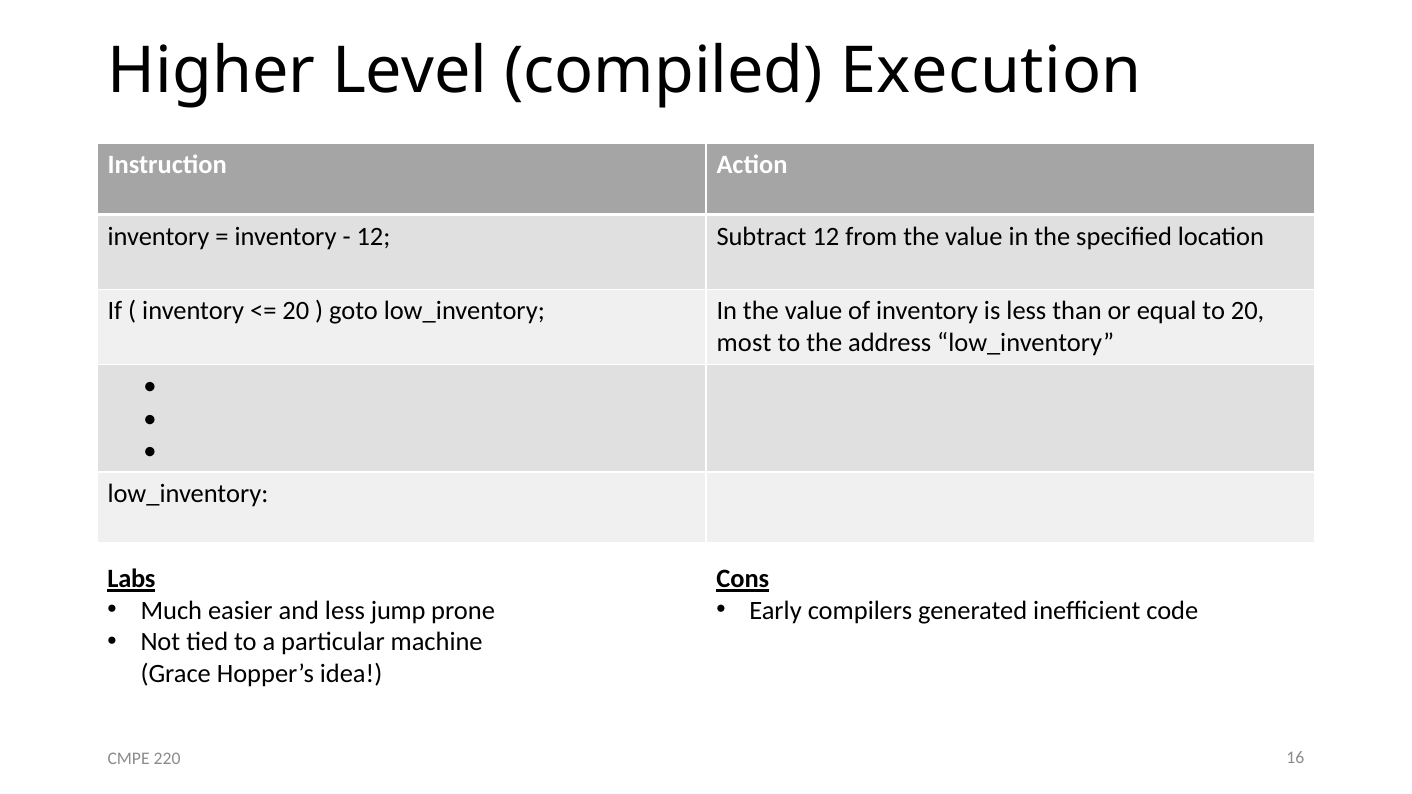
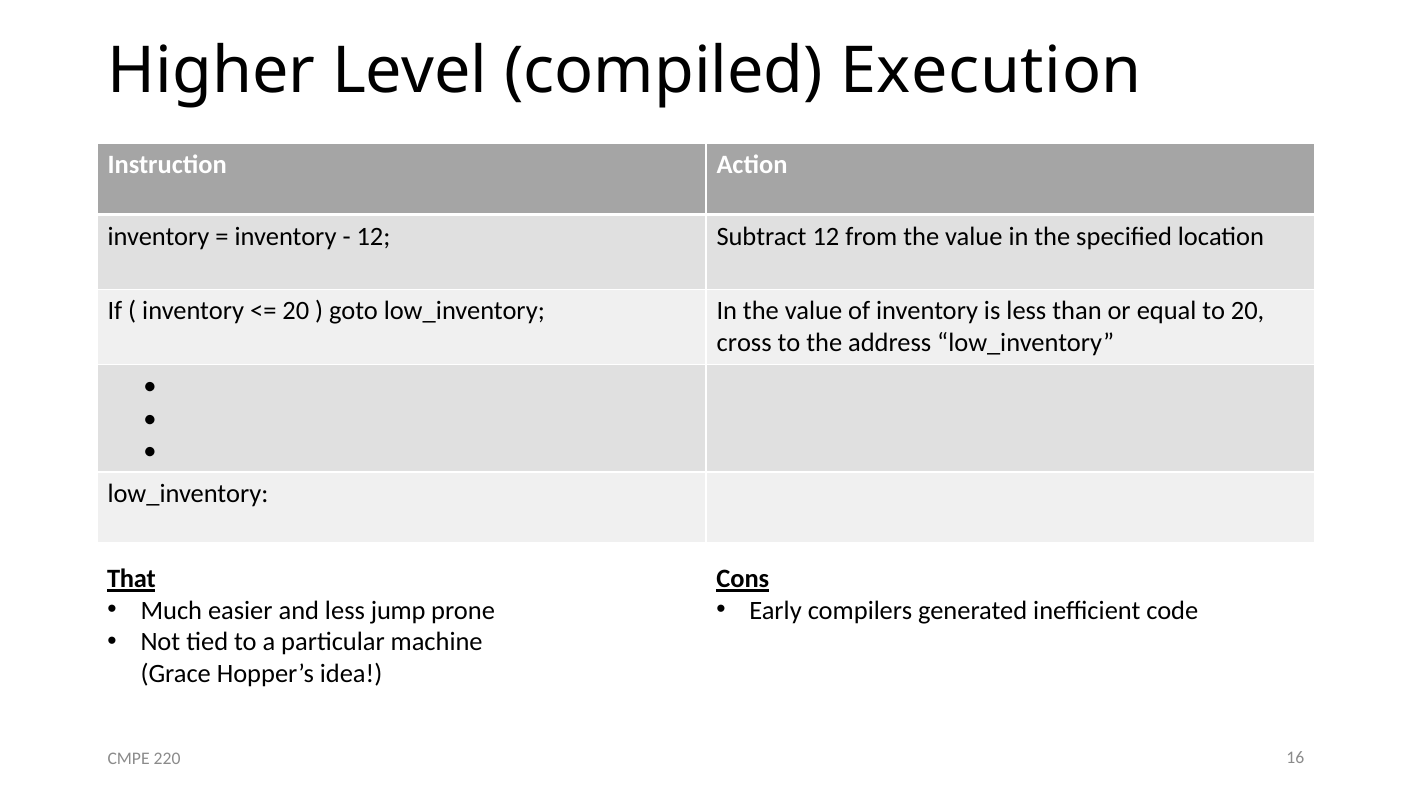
most: most -> cross (744, 343)
Labs: Labs -> That (131, 579)
